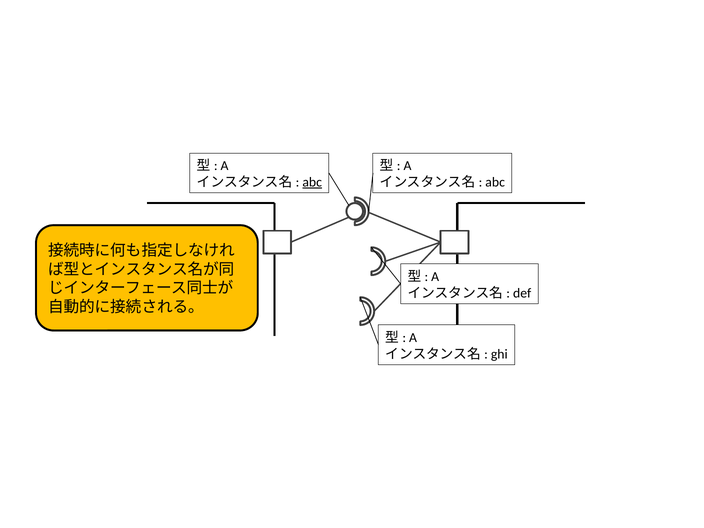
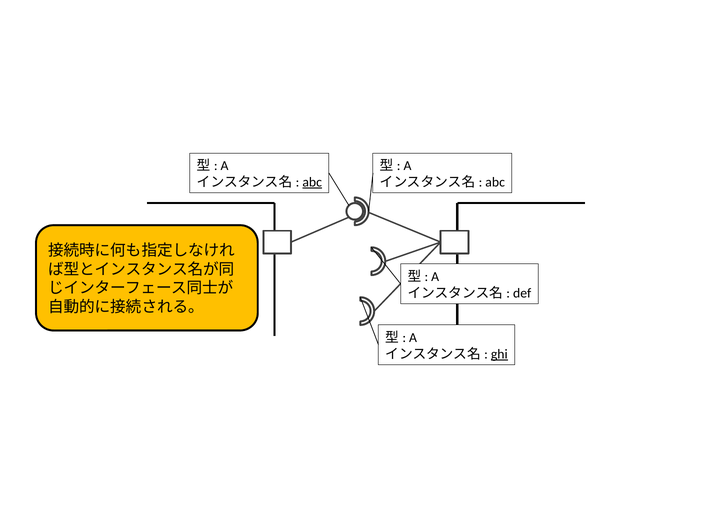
ghi underline: none -> present (499, 354)
